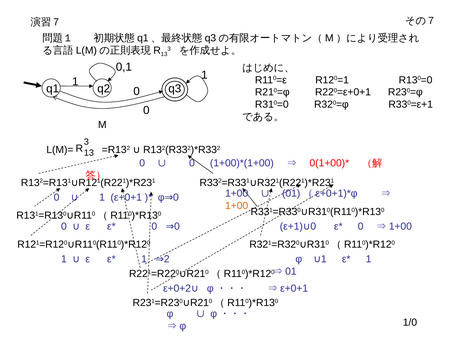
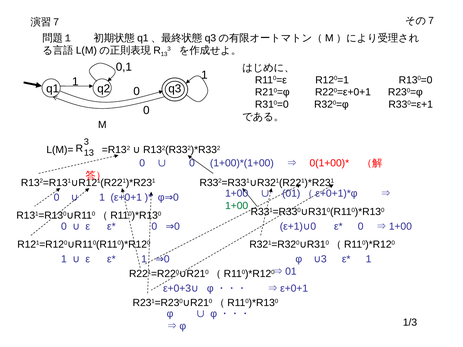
1+00 colour: orange -> green (237, 206)
φ 1: 1 -> 3 (324, 259)
2: 2 -> 0 (167, 259)
ε+0+2: ε+0+2 -> ε+0+3 (177, 289)
1/0: 1/0 -> 1/3 (410, 323)
